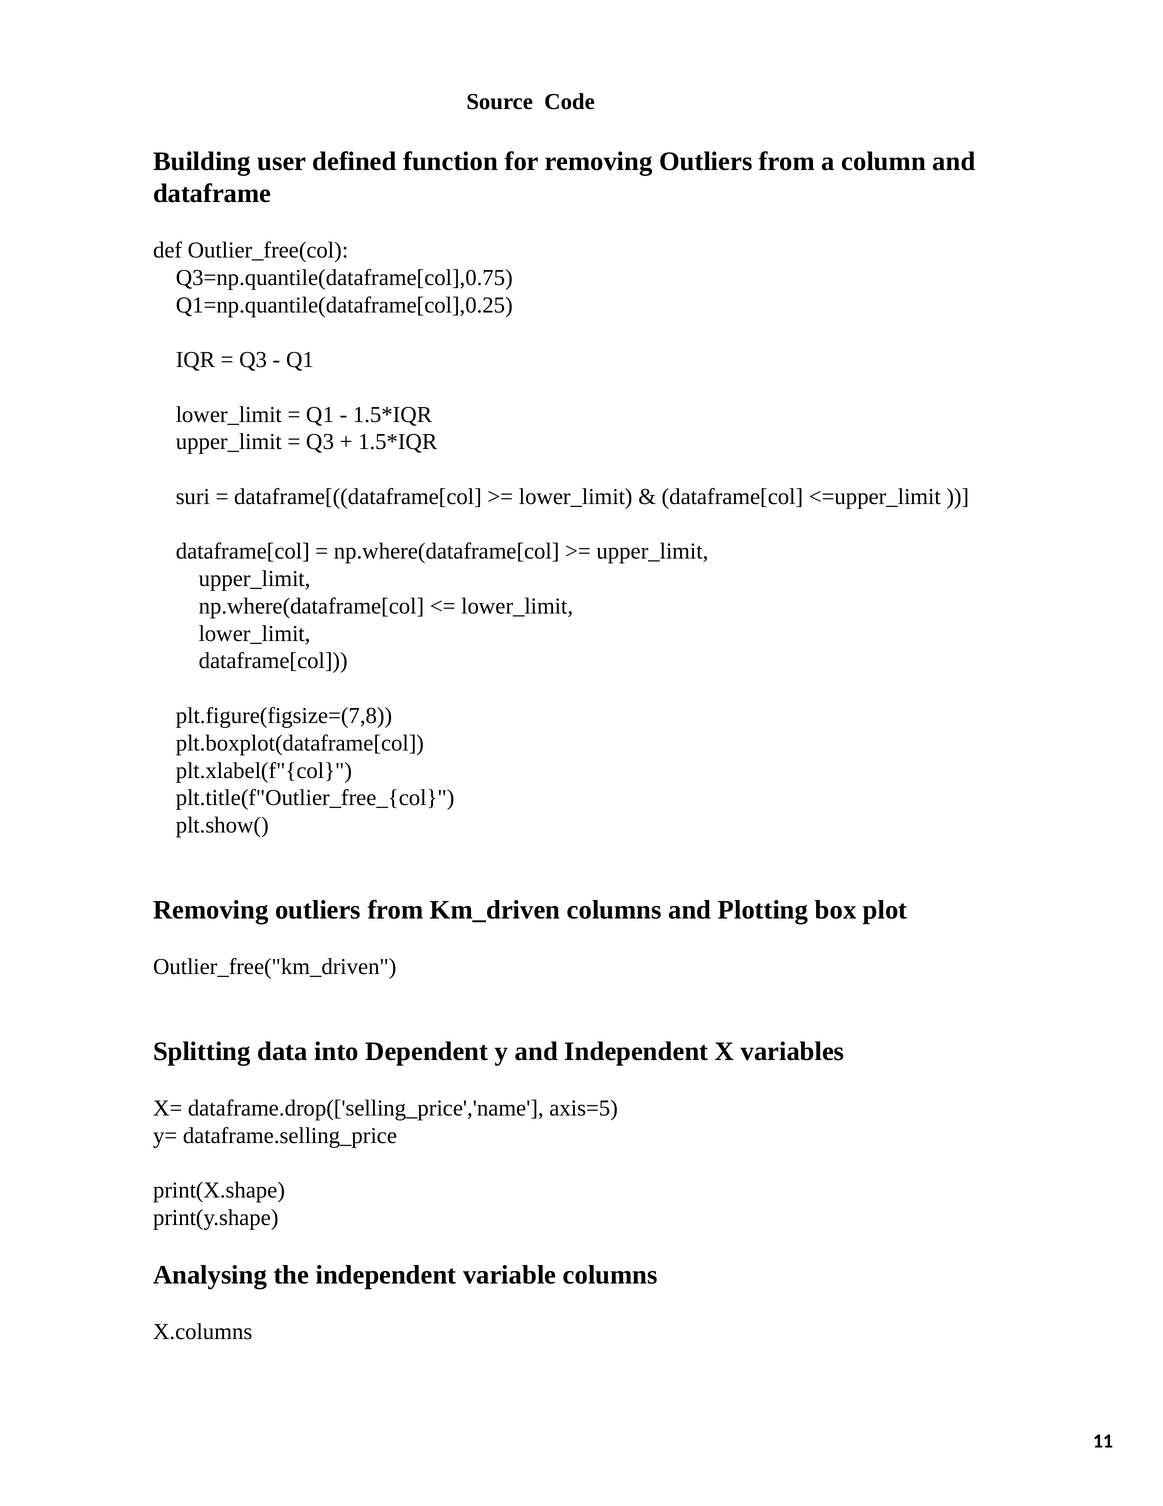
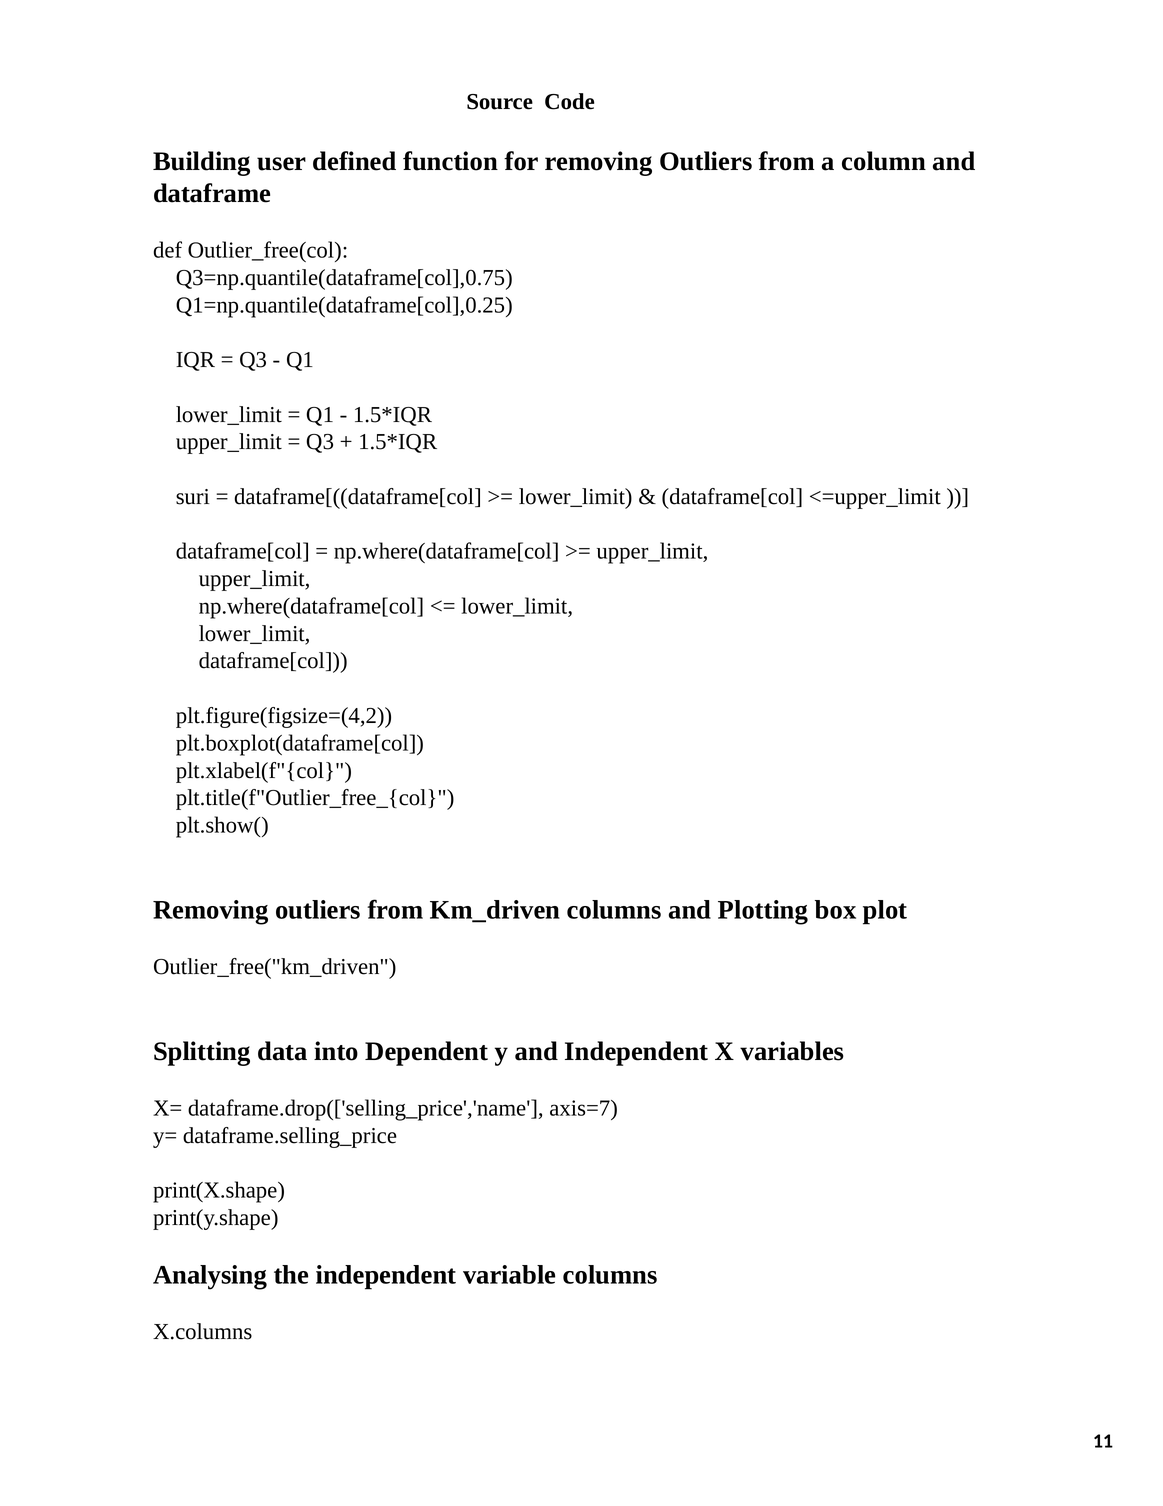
plt.figure(figsize=(7,8: plt.figure(figsize=(7,8 -> plt.figure(figsize=(4,2 (284, 715)
axis=5: axis=5 -> axis=7 (584, 1108)
